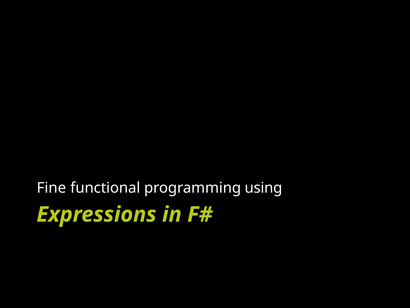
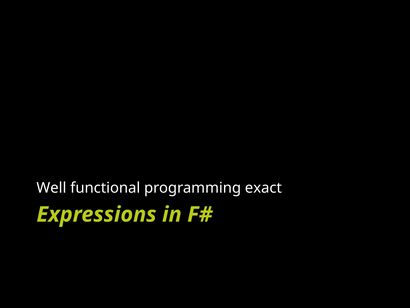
Fine: Fine -> Well (51, 188)
using: using -> exact (263, 188)
